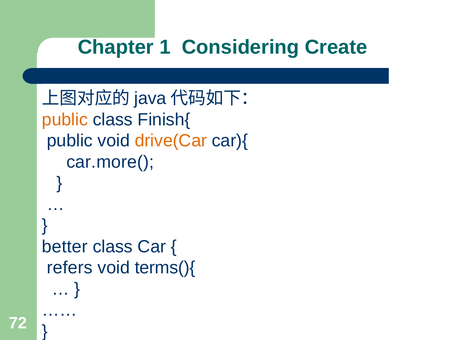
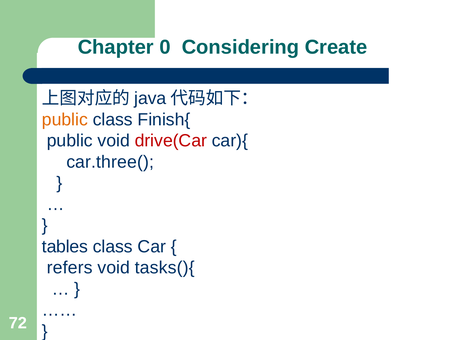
1: 1 -> 0 (165, 47)
drive(Car colour: orange -> red (171, 141)
car.more(: car.more( -> car.three( (110, 162)
better: better -> tables (65, 246)
terms(){: terms(){ -> tasks(){ (165, 268)
